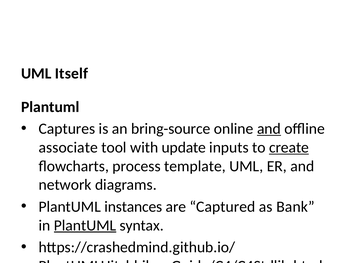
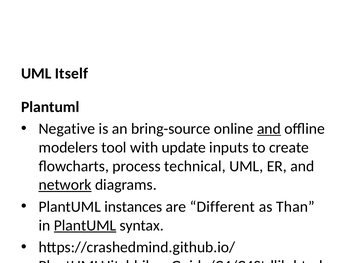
Captures: Captures -> Negative (67, 129)
associate: associate -> modelers (68, 148)
create underline: present -> none (289, 148)
template: template -> technical (195, 166)
network underline: none -> present (65, 185)
Captured: Captured -> Different (222, 207)
Bank: Bank -> Than (295, 207)
